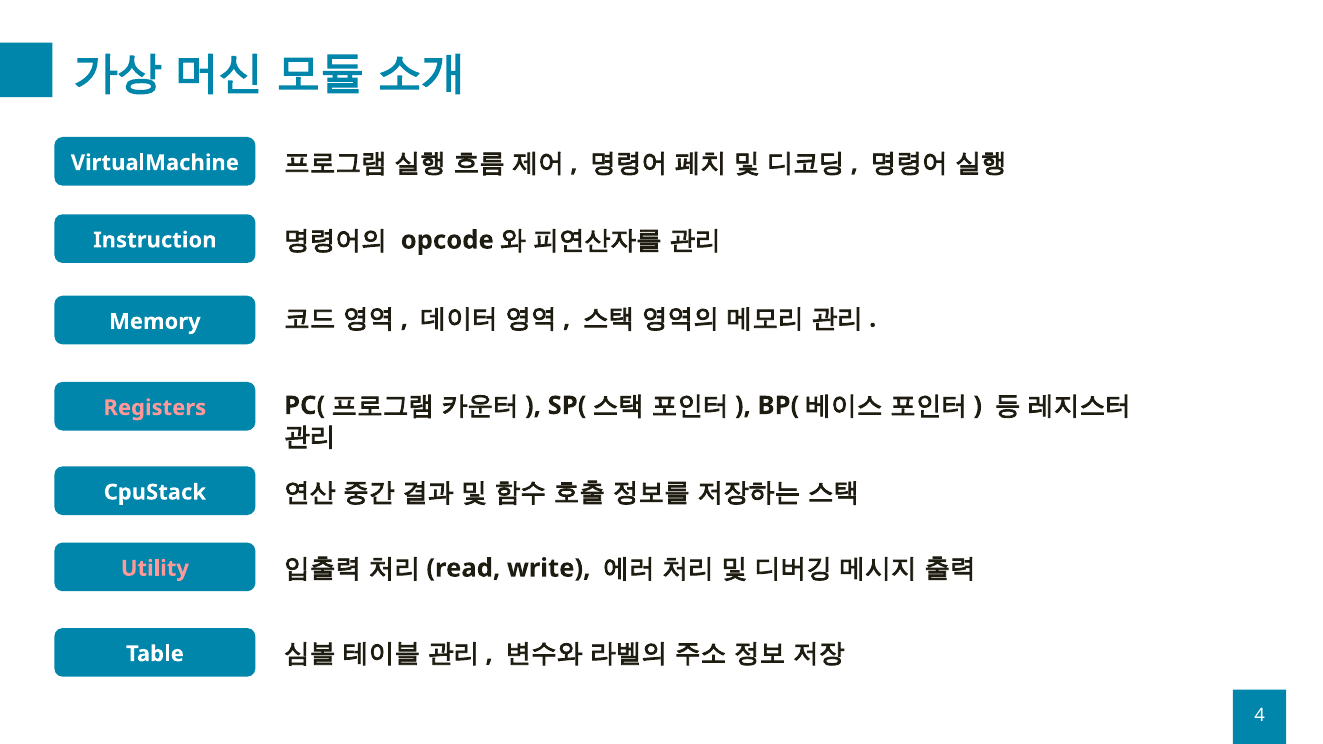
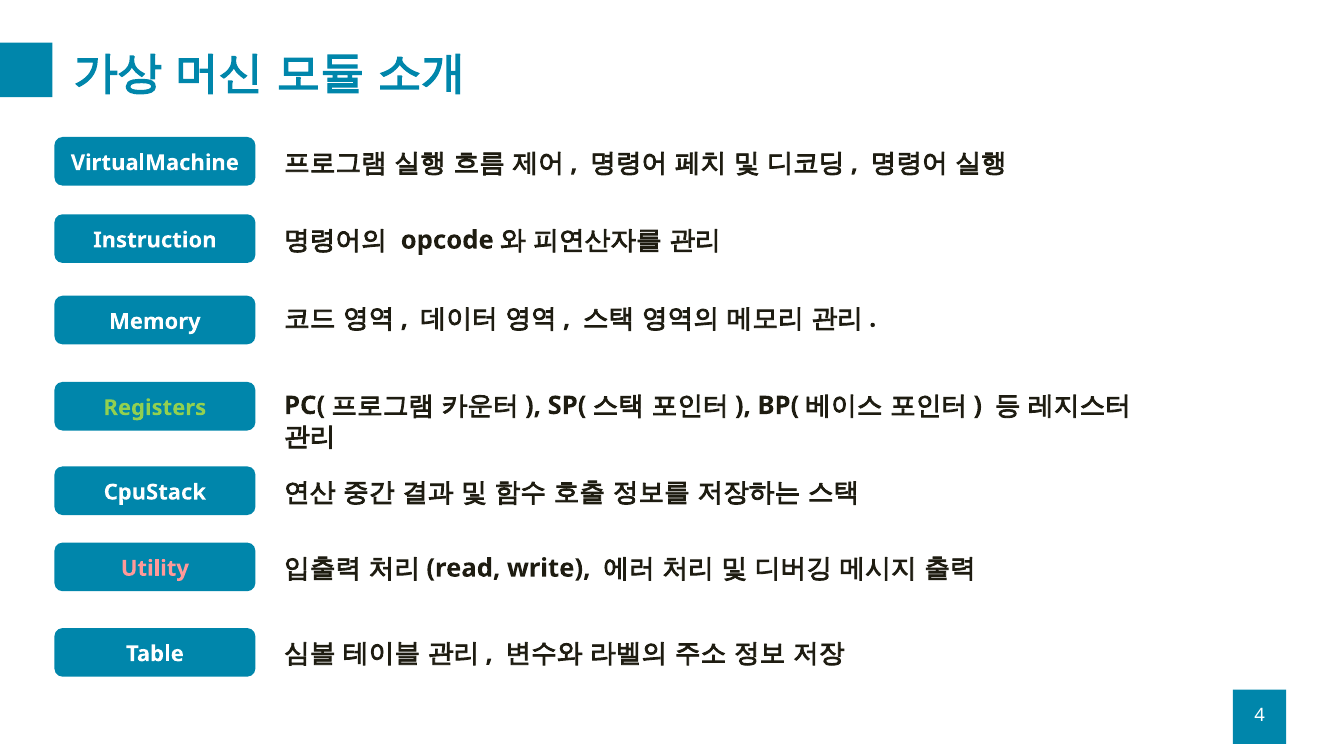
Registers colour: pink -> light green (155, 408)
